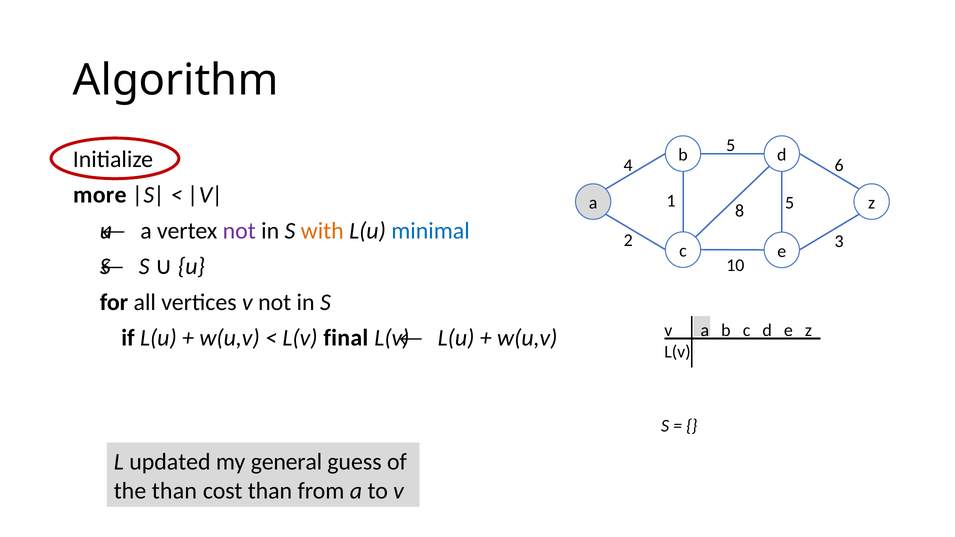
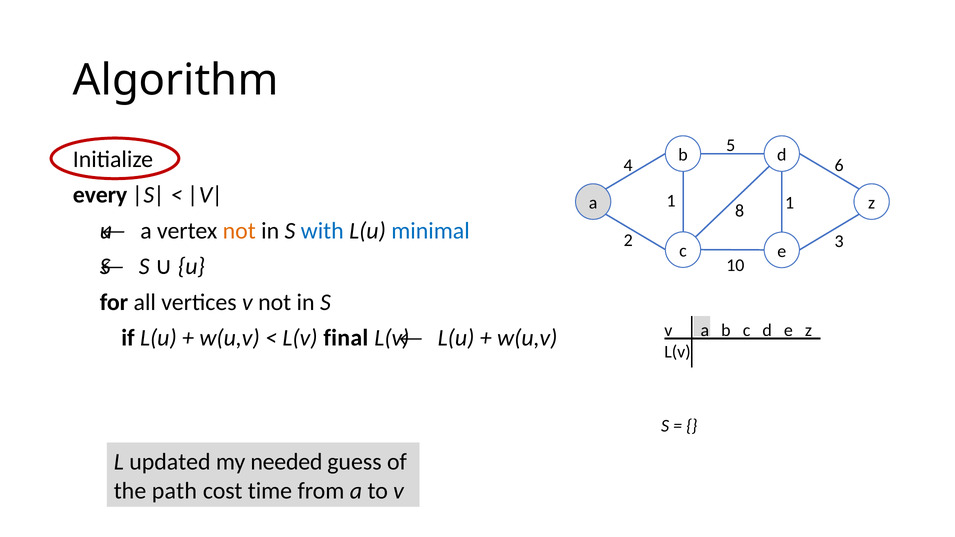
more: more -> every (100, 195)
8 5: 5 -> 1 (790, 203)
not colour: purple -> orange (239, 231)
with colour: orange -> blue (322, 231)
general: general -> needed (286, 462)
the than: than -> path (174, 491)
cost than: than -> time (270, 491)
